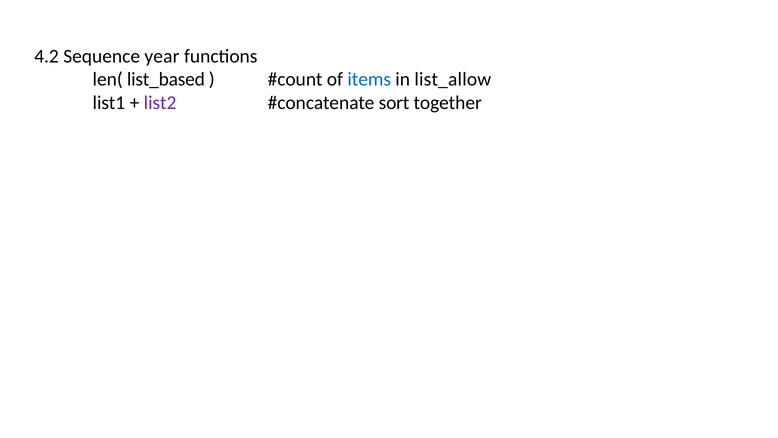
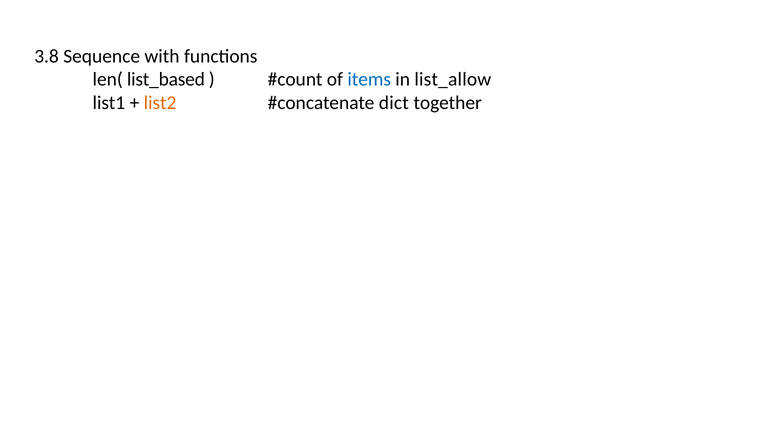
4.2: 4.2 -> 3.8 (47, 56)
year: year -> with (162, 56)
list2 colour: purple -> orange (160, 103)
sort: sort -> dict (394, 103)
